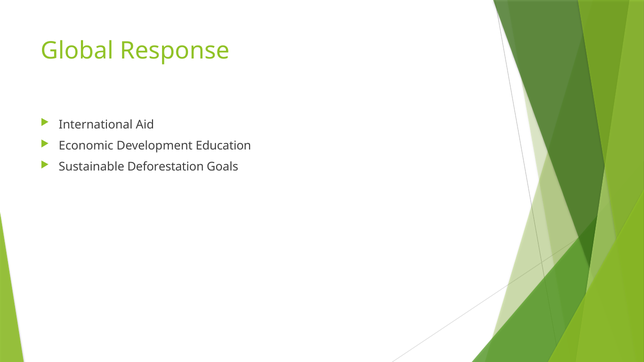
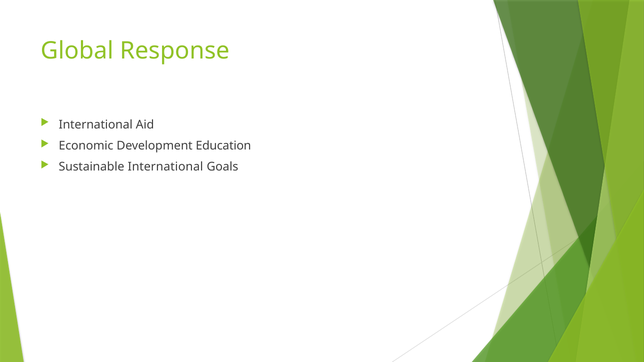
Sustainable Deforestation: Deforestation -> International (165, 167)
